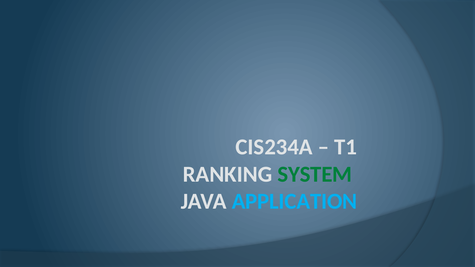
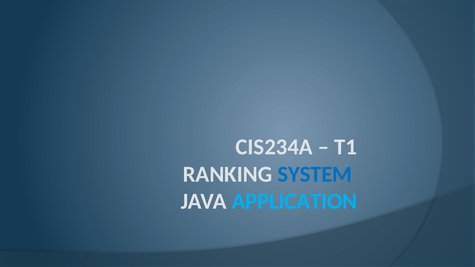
SYSTEM colour: green -> blue (315, 174)
